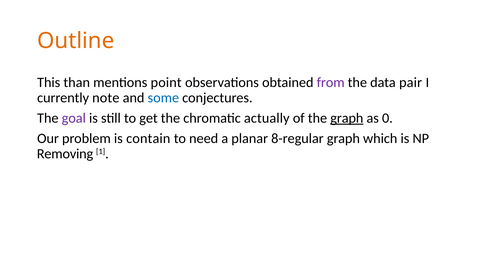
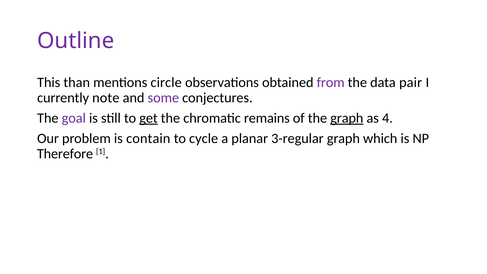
Outline colour: orange -> purple (76, 41)
point: point -> circle (166, 82)
some colour: blue -> purple (163, 98)
get underline: none -> present (148, 118)
actually: actually -> remains (267, 118)
0: 0 -> 4 (387, 118)
need: need -> cycle (204, 139)
8-regular: 8-regular -> 3-regular (297, 139)
Removing: Removing -> Therefore (65, 154)
